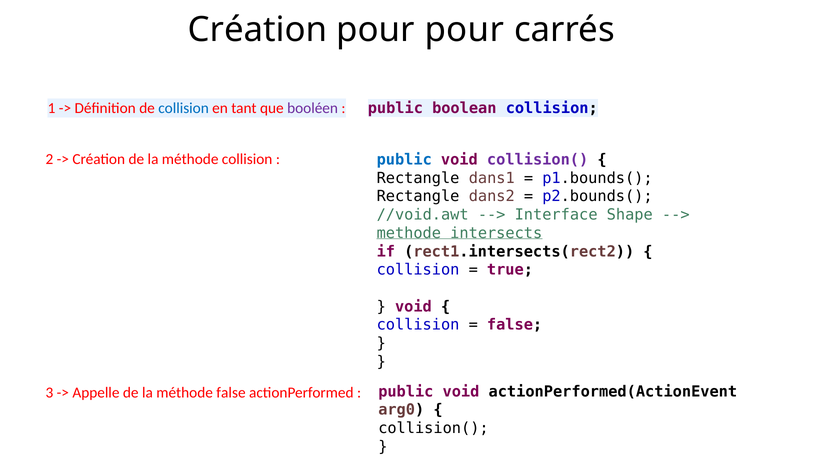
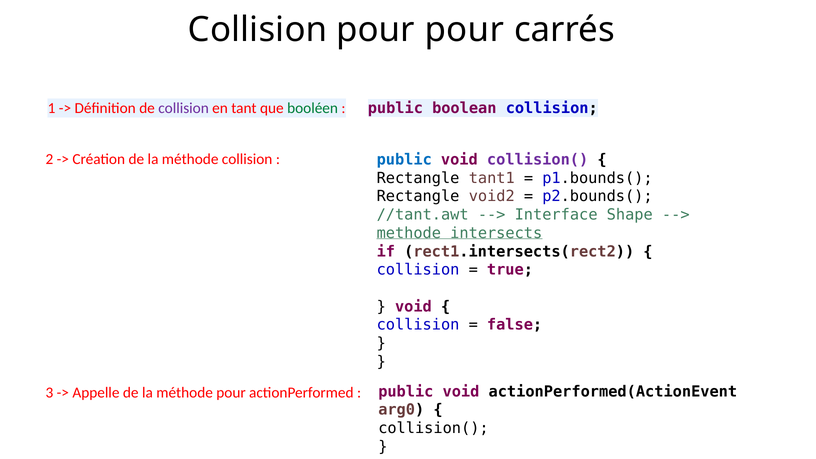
Création: Création -> Collision (258, 30)
collision colour: blue -> purple (184, 108)
booléen colour: purple -> green (313, 108)
dans1: dans1 -> tant1 (492, 178)
dans2: dans2 -> void2 (492, 196)
//void.awt: //void.awt -> //tant.awt (423, 215)
méthode false: false -> pour (231, 393)
